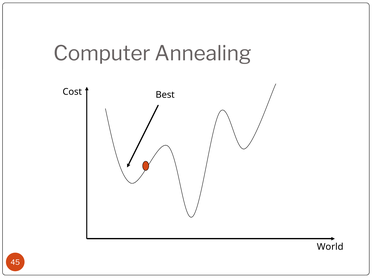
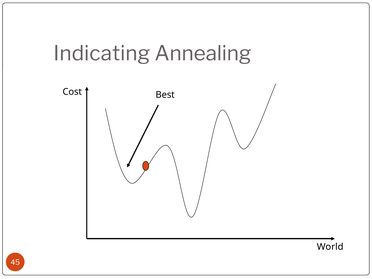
Computer: Computer -> Indicating (102, 54)
